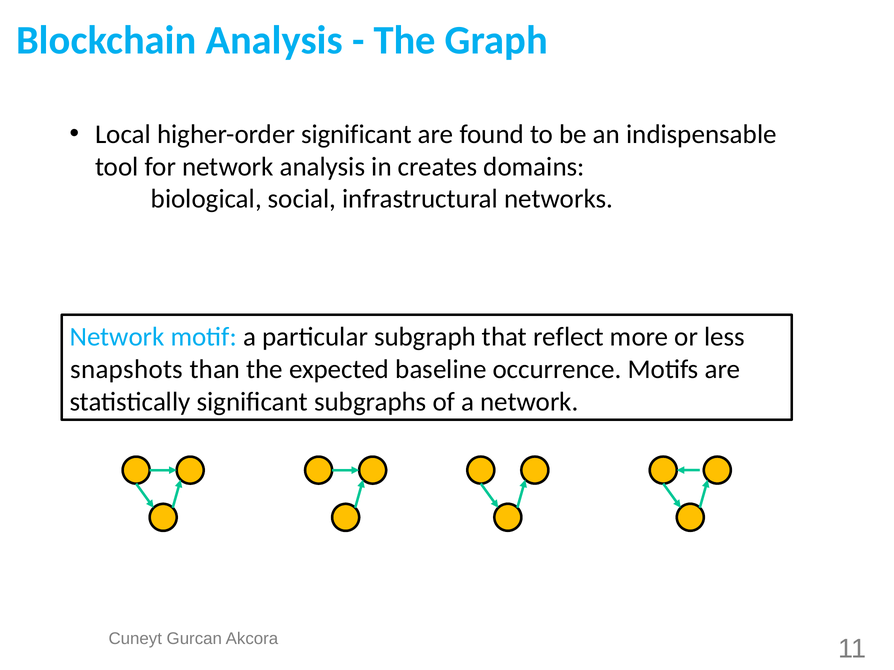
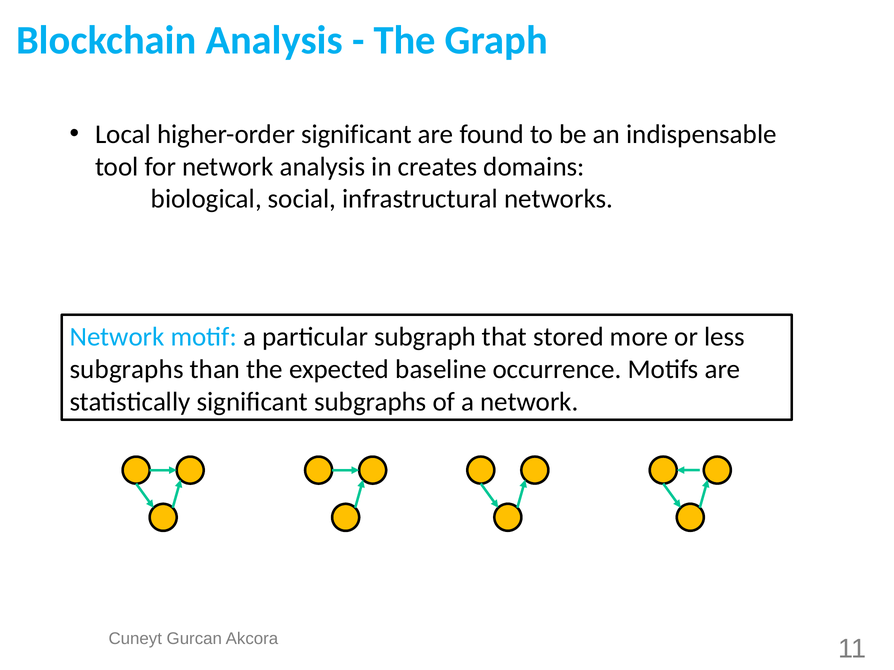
reflect: reflect -> stored (569, 337)
snapshots: snapshots -> subgraphs (127, 369)
